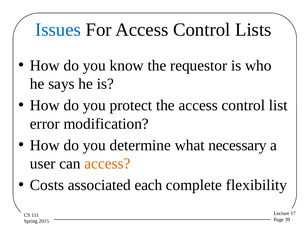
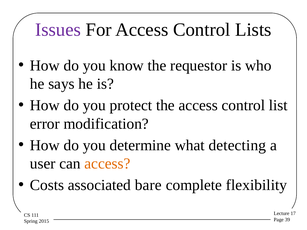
Issues colour: blue -> purple (58, 30)
necessary: necessary -> detecting (237, 145)
each: each -> bare (148, 185)
